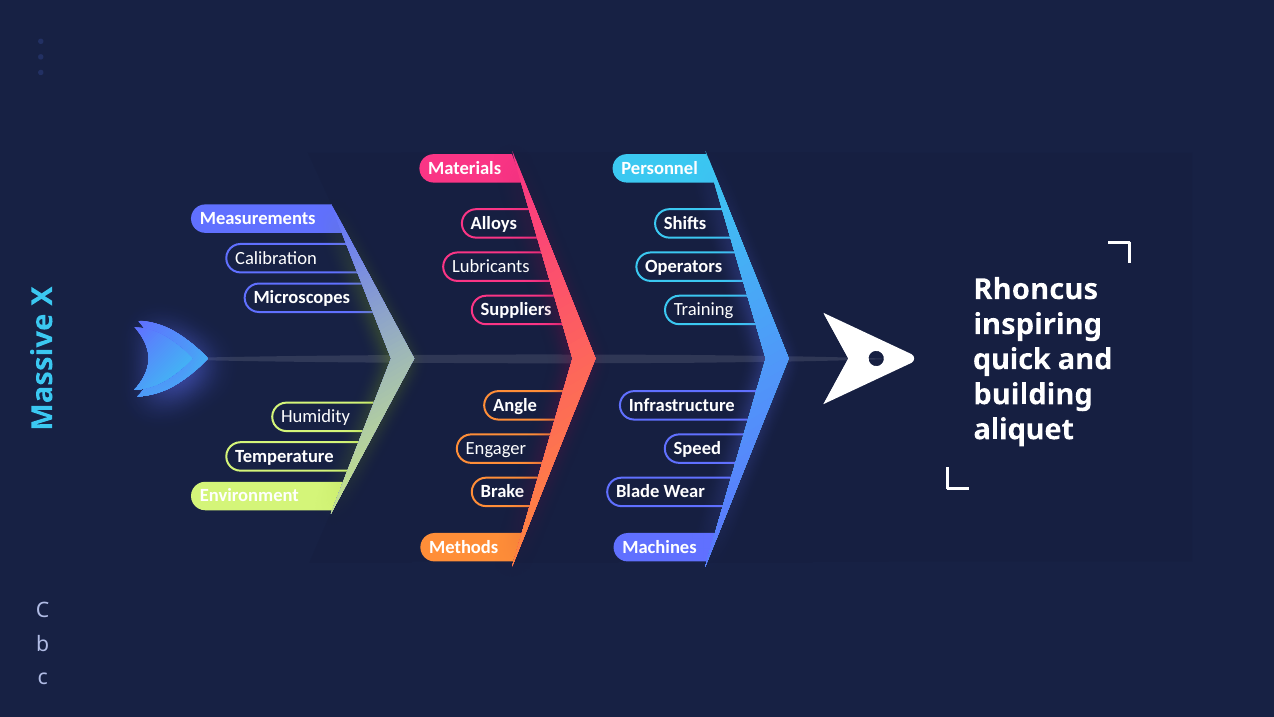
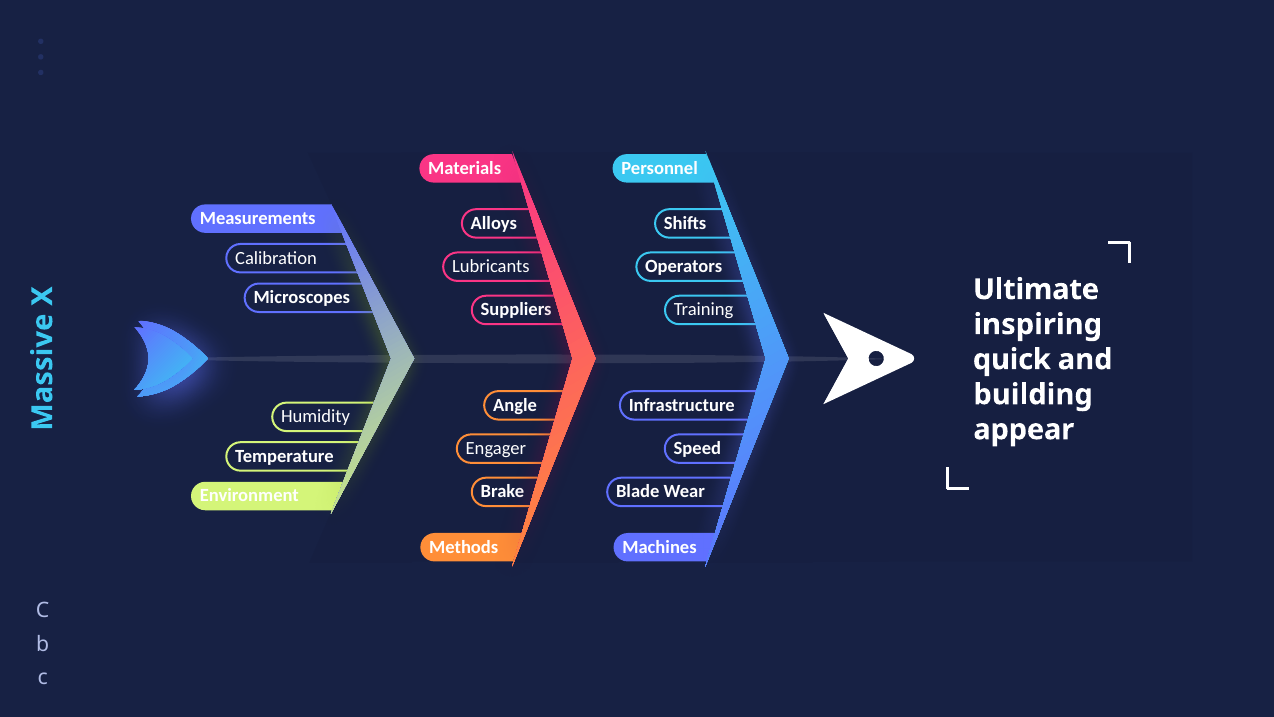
Rhoncus: Rhoncus -> Ultimate (1036, 289)
aliquet: aliquet -> appear (1024, 429)
